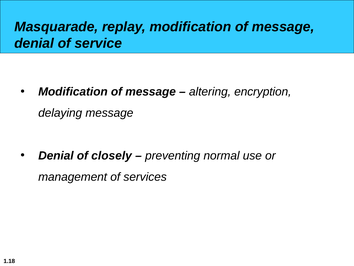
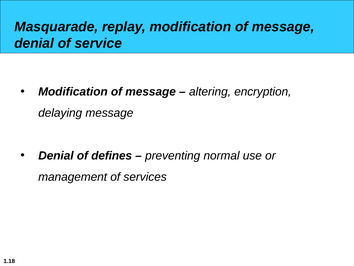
closely: closely -> defines (112, 155)
